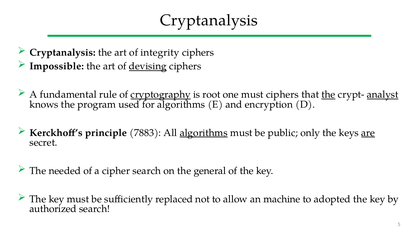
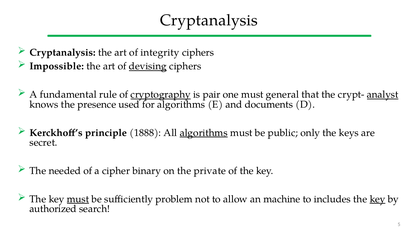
root: root -> pair (212, 94)
must ciphers: ciphers -> general (282, 94)
the underline: present -> none (328, 94)
program: program -> presence (97, 104)
encryption: encryption -> documents (269, 104)
7883: 7883 -> 1888 (145, 132)
are underline: present -> none (368, 132)
cipher search: search -> binary (147, 170)
general: general -> private (210, 170)
must underline: none -> present (78, 199)
replaced: replaced -> problem (174, 199)
adopted: adopted -> includes (332, 199)
key underline: none -> present (378, 199)
